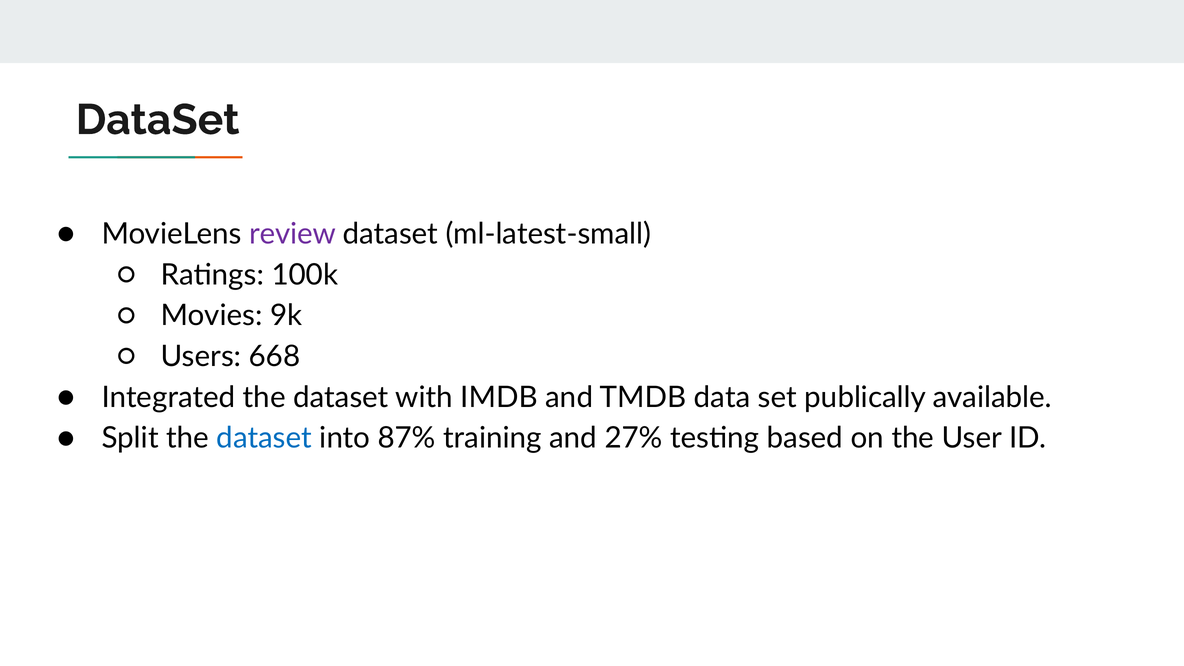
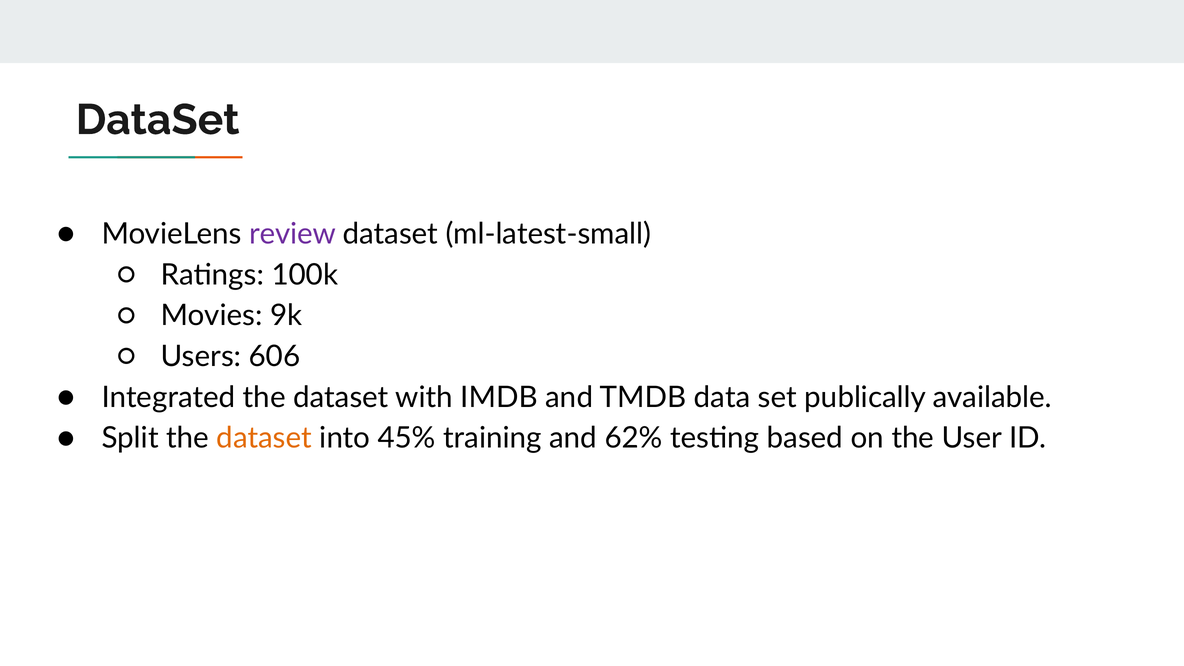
668: 668 -> 606 (275, 357)
dataset colour: blue -> orange (264, 438)
87%: 87% -> 45% (407, 438)
27%: 27% -> 62% (634, 438)
